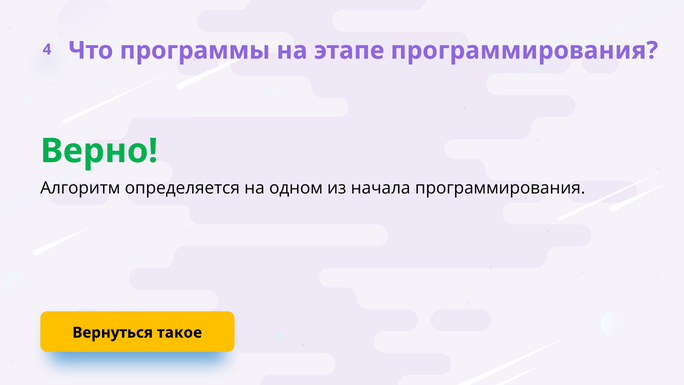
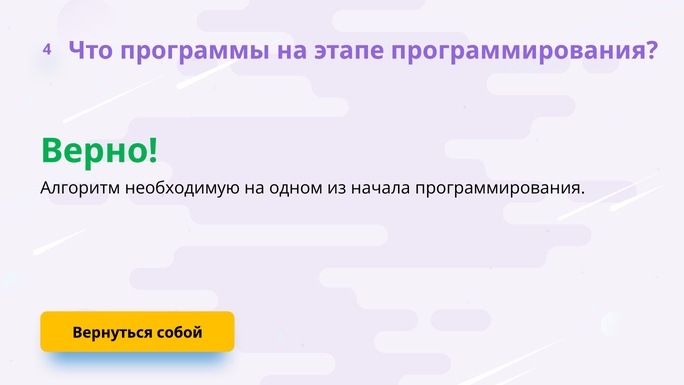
определяется: определяется -> необходимую (182, 188)
такое: такое -> собой (180, 332)
